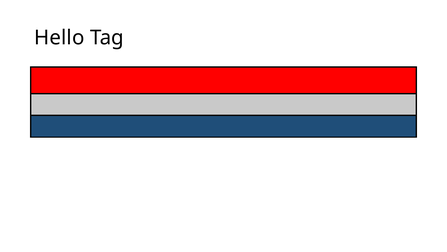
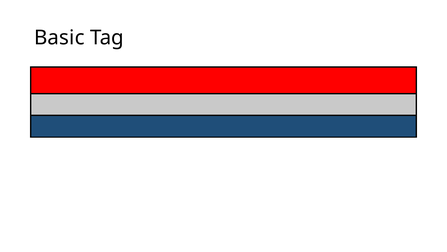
Hello: Hello -> Basic (59, 38)
